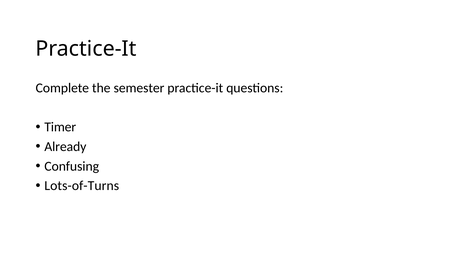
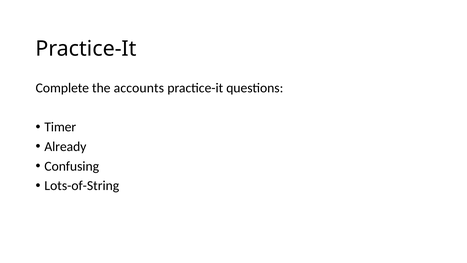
semester: semester -> accounts (139, 88)
Lots-of-Turns: Lots-of-Turns -> Lots-of-String (82, 186)
